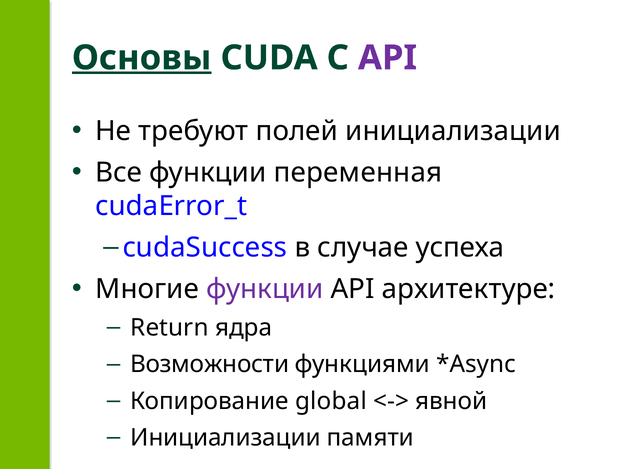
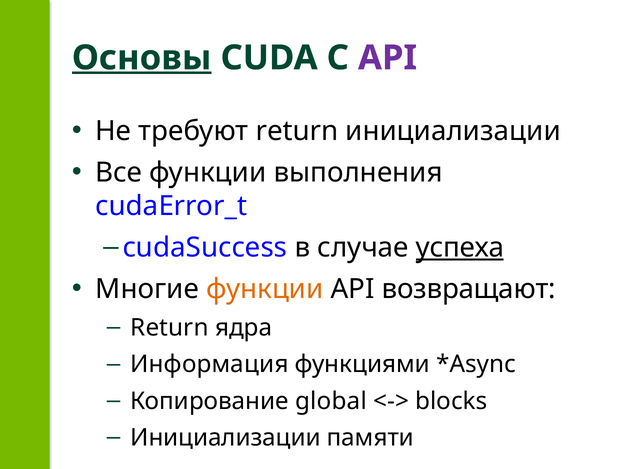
требуют полей: полей -> return (297, 131)
переменная: переменная -> выполнения (358, 173)
успеха underline: none -> present (460, 247)
функции colour: purple -> orange (265, 289)
архитектуре: архитектуре -> возвращают (469, 289)
Возможности: Возможности -> Информация (209, 364)
явной: явной -> blocks (451, 401)
